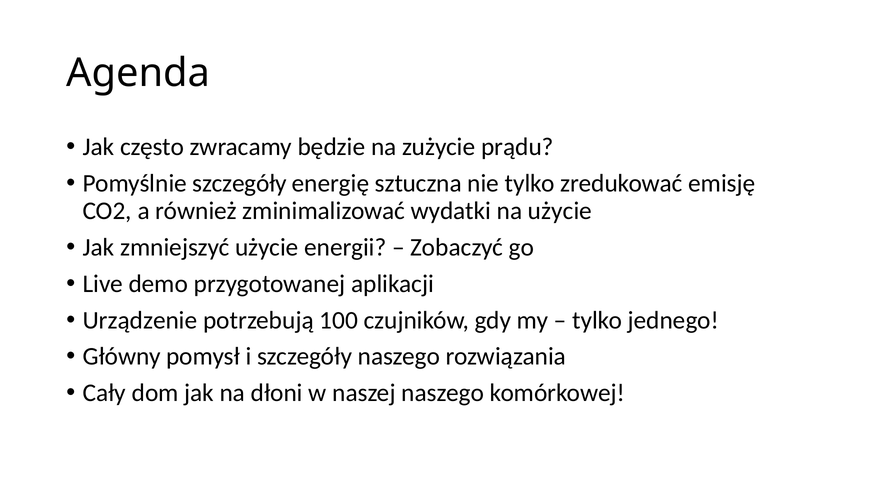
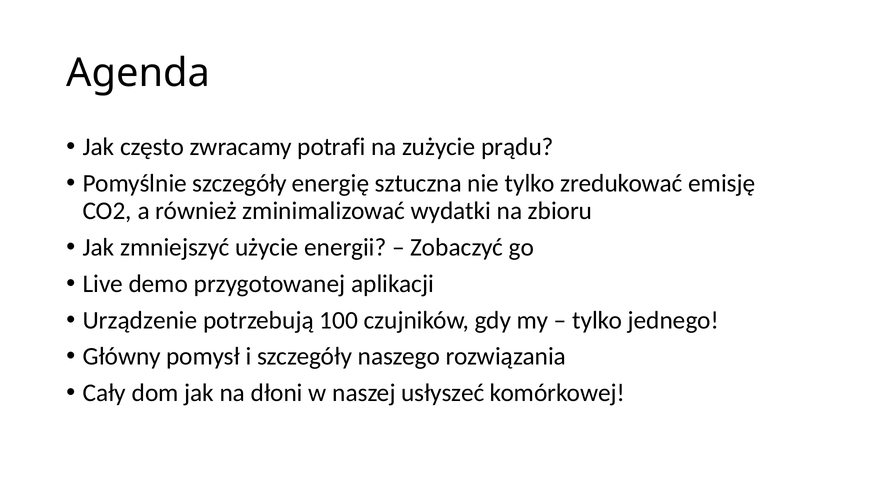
będzie: będzie -> potrafi (332, 147)
na użycie: użycie -> zbioru (560, 211)
naszej naszego: naszego -> usłyszeć (443, 393)
